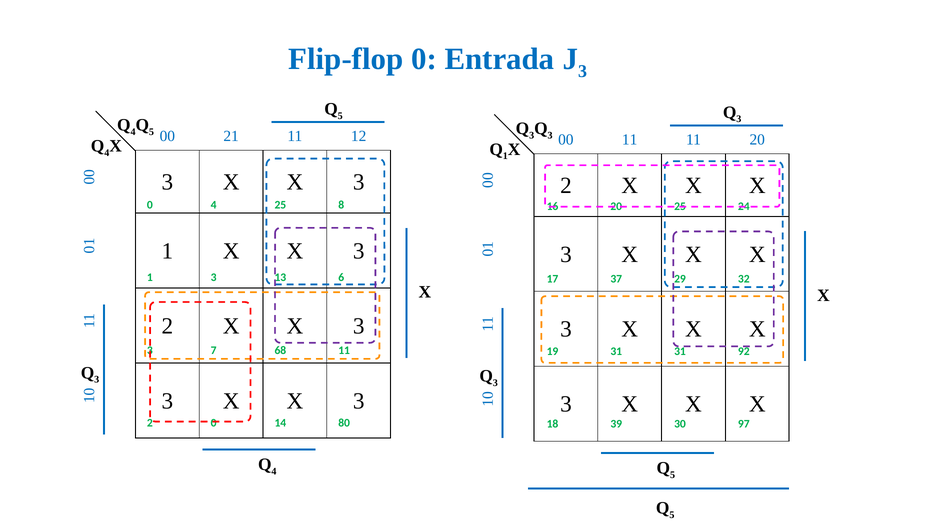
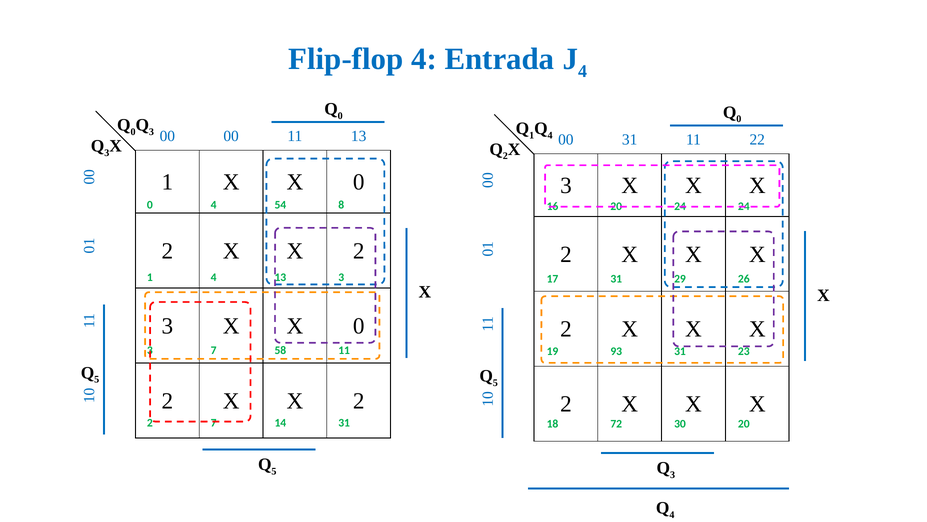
Flip-flop 0: 0 -> 4 (424, 59)
3: 3 -> 4 (583, 71)
5: 5 -> 0 (340, 116)
3: 3 -> 0 (739, 119)
4: 4 -> 0 (133, 132)
5: 5 -> 3 (151, 132)
3: 3 -> 1 (532, 135)
3: 3 -> 4 (550, 135)
00 21: 21 -> 00 (231, 136)
11 12: 12 -> 13 (359, 136)
00 11: 11 -> 31 (630, 140)
11 20: 20 -> 22 (757, 140)
4: 4 -> 3 (107, 153)
1: 1 -> 2 (505, 156)
3: 3 -> 1 (167, 182)
3: 3 -> 0 (359, 182)
0 2: 2 -> 3 (566, 185)
4 25: 25 -> 54 (280, 205)
20 25: 25 -> 24 (680, 206)
1: 1 -> 2 (167, 251)
3: 3 -> 2 (359, 251)
3: 3 -> 2 (566, 254)
3: 3 -> 4 (214, 277)
13 6: 6 -> 3 (341, 277)
17 37: 37 -> 31 (616, 279)
32: 32 -> 26 (744, 279)
1 2: 2 -> 3 (167, 326)
3: 3 -> 0 (359, 326)
3: 3 -> 2 (566, 329)
68: 68 -> 58 (280, 350)
19 31: 31 -> 93 (616, 351)
92: 92 -> 23 (744, 351)
3: 3 -> 5 (97, 379)
3: 3 -> 5 (495, 383)
3: 3 -> 2 (167, 400)
3: 3 -> 2 (359, 400)
3: 3 -> 2 (566, 404)
2 0: 0 -> 7 (214, 422)
14 80: 80 -> 31 (344, 422)
39: 39 -> 72 (616, 424)
30 97: 97 -> 20 (744, 424)
4: 4 -> 5 (274, 471)
5: 5 -> 3 (673, 474)
5: 5 -> 4 (672, 514)
